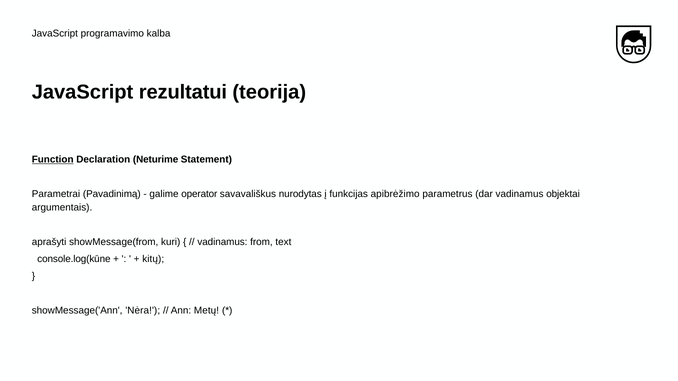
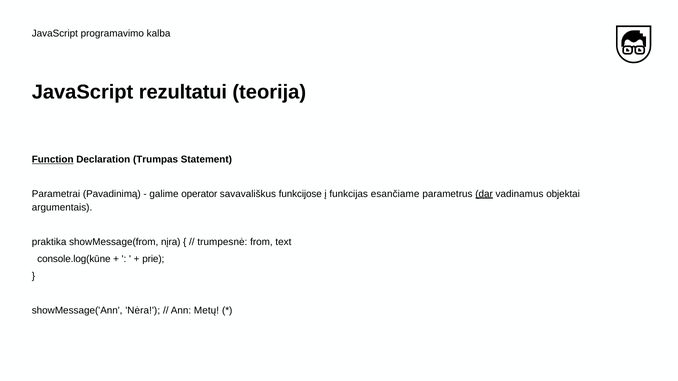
Neturime: Neturime -> Trumpas (156, 160)
nurodytas: nurodytas -> funkcijose (300, 194)
apibrėžimo: apibrėžimo -> esančiame (395, 194)
dar underline: none -> present (484, 194)
aprašyti: aprašyti -> praktika (49, 242)
kuri: kuri -> nįra (171, 242)
vadinamus: vadinamus -> trumpesnė (222, 242)
kitų: kitų -> prie (153, 259)
